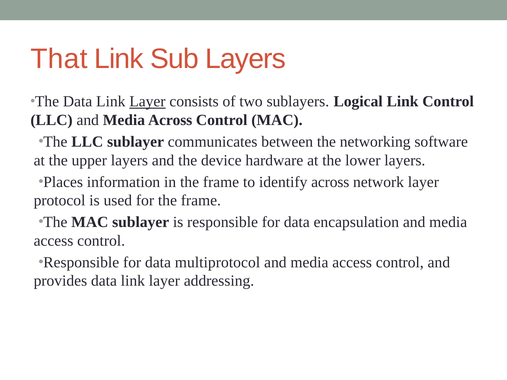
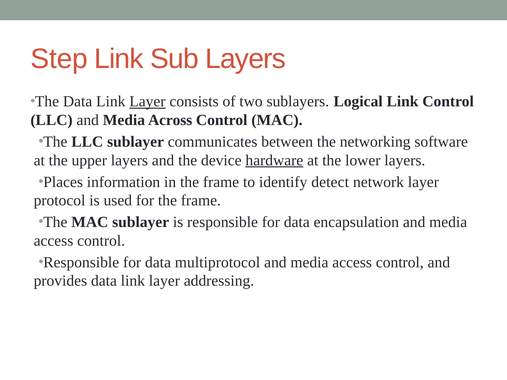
That: That -> Step (59, 59)
hardware underline: none -> present (274, 160)
identify across: across -> detect (330, 182)
